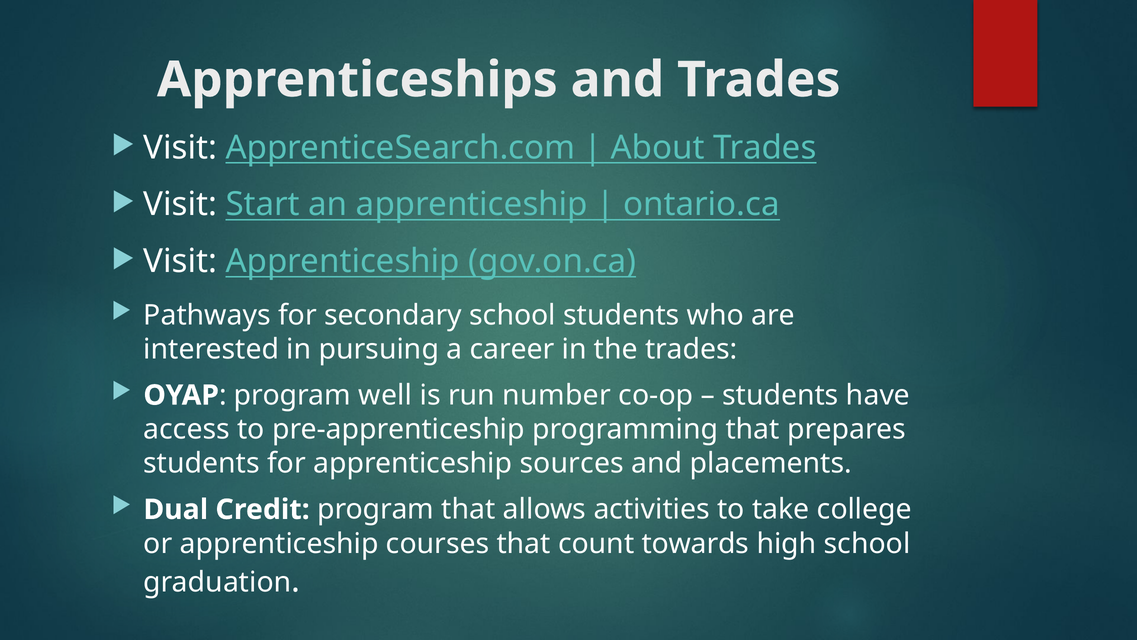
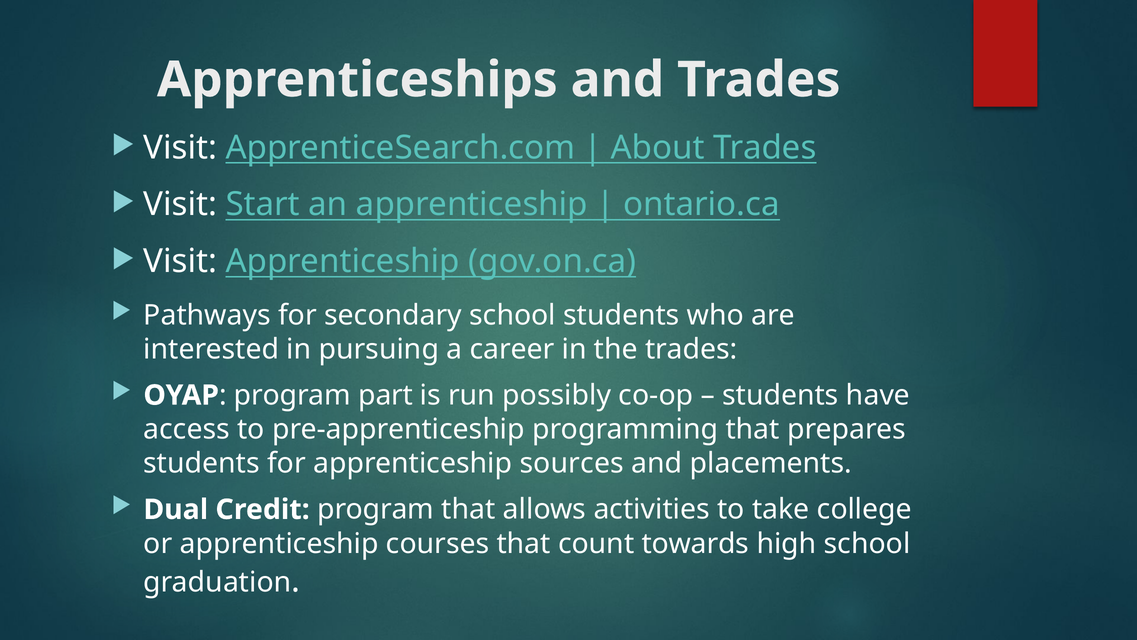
well: well -> part (386, 395)
number: number -> possibly (557, 395)
